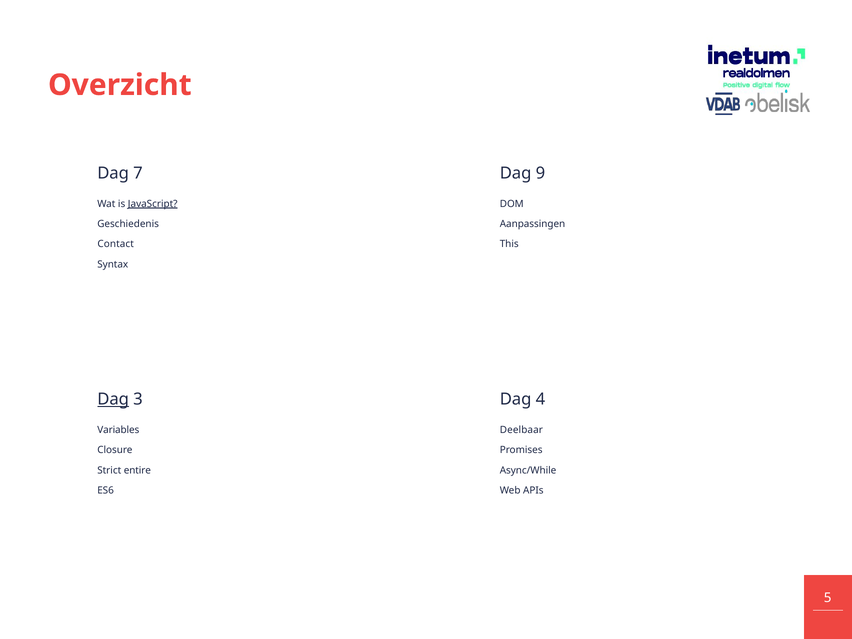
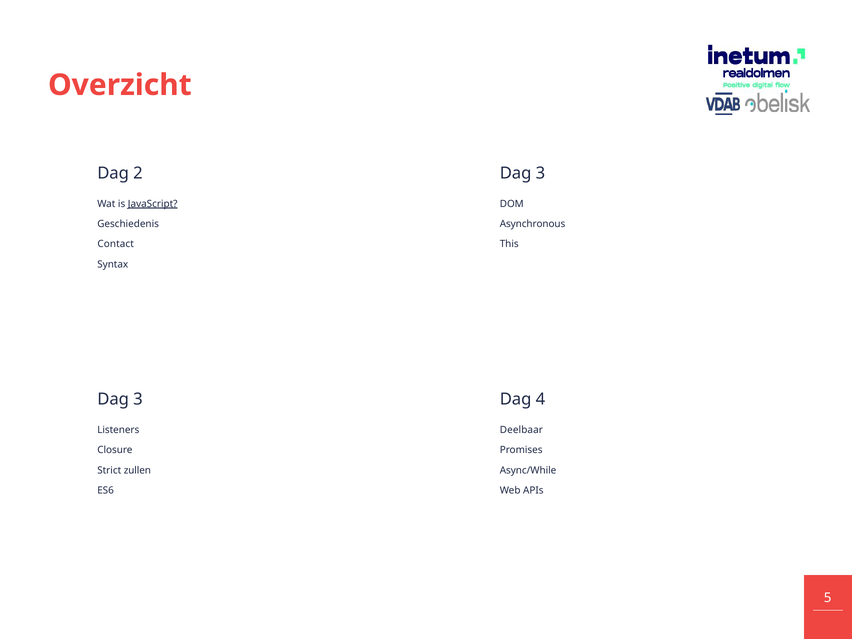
7: 7 -> 2 (138, 173)
9: 9 -> 3 (540, 173)
Aanpassingen: Aanpassingen -> Asynchronous (533, 224)
Dag underline: present -> none (113, 399)
Variables: Variables -> Listeners (118, 430)
entire: entire -> zullen (137, 470)
